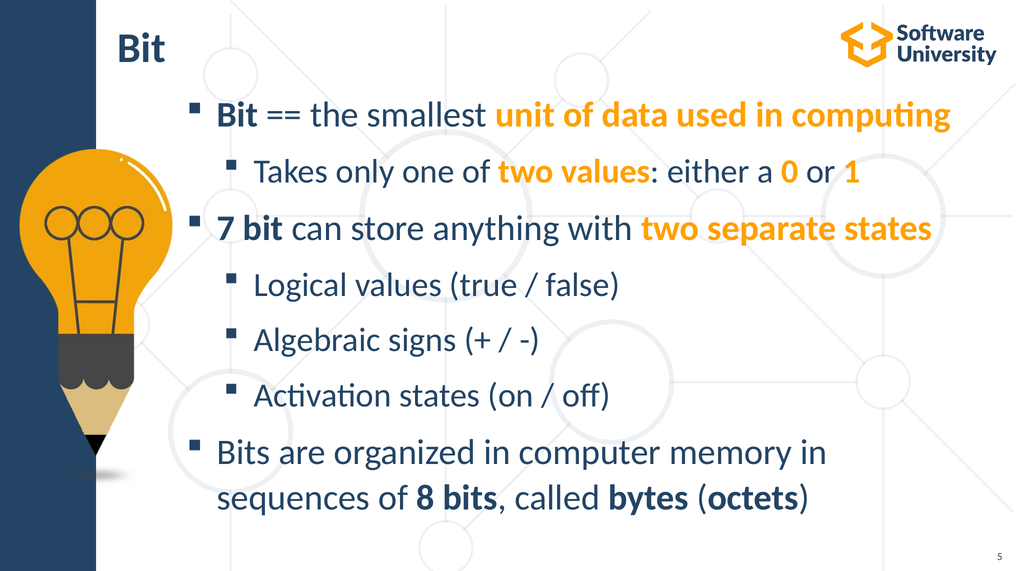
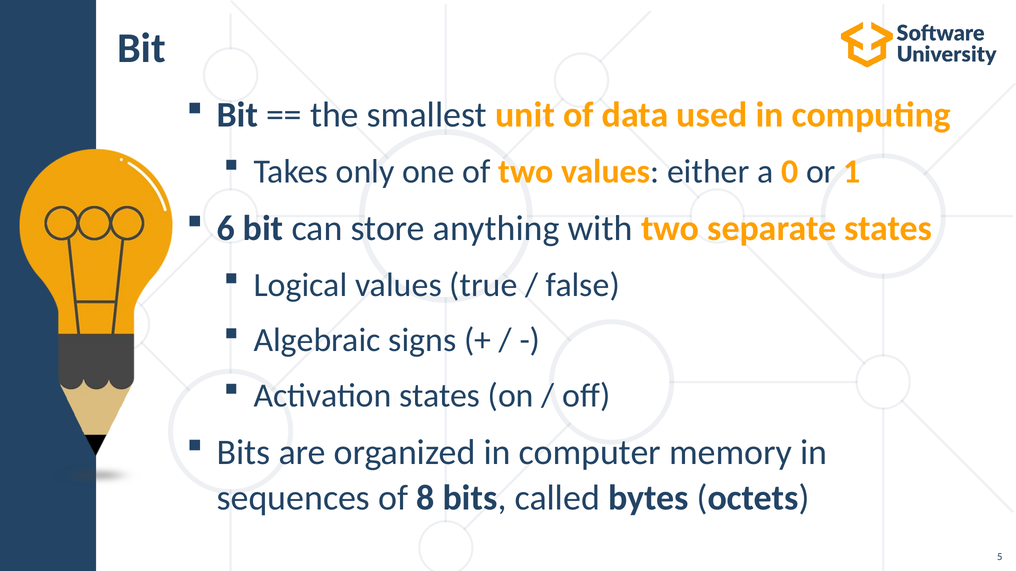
7: 7 -> 6 (226, 229)
